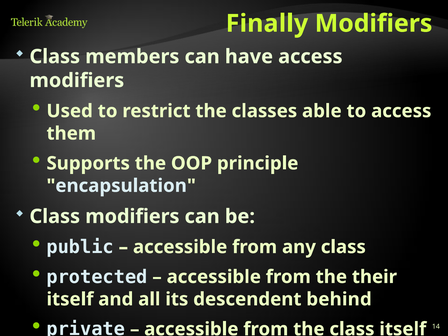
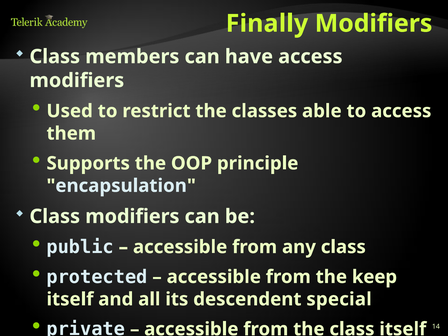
their: their -> keep (374, 277)
behind: behind -> special (339, 299)
